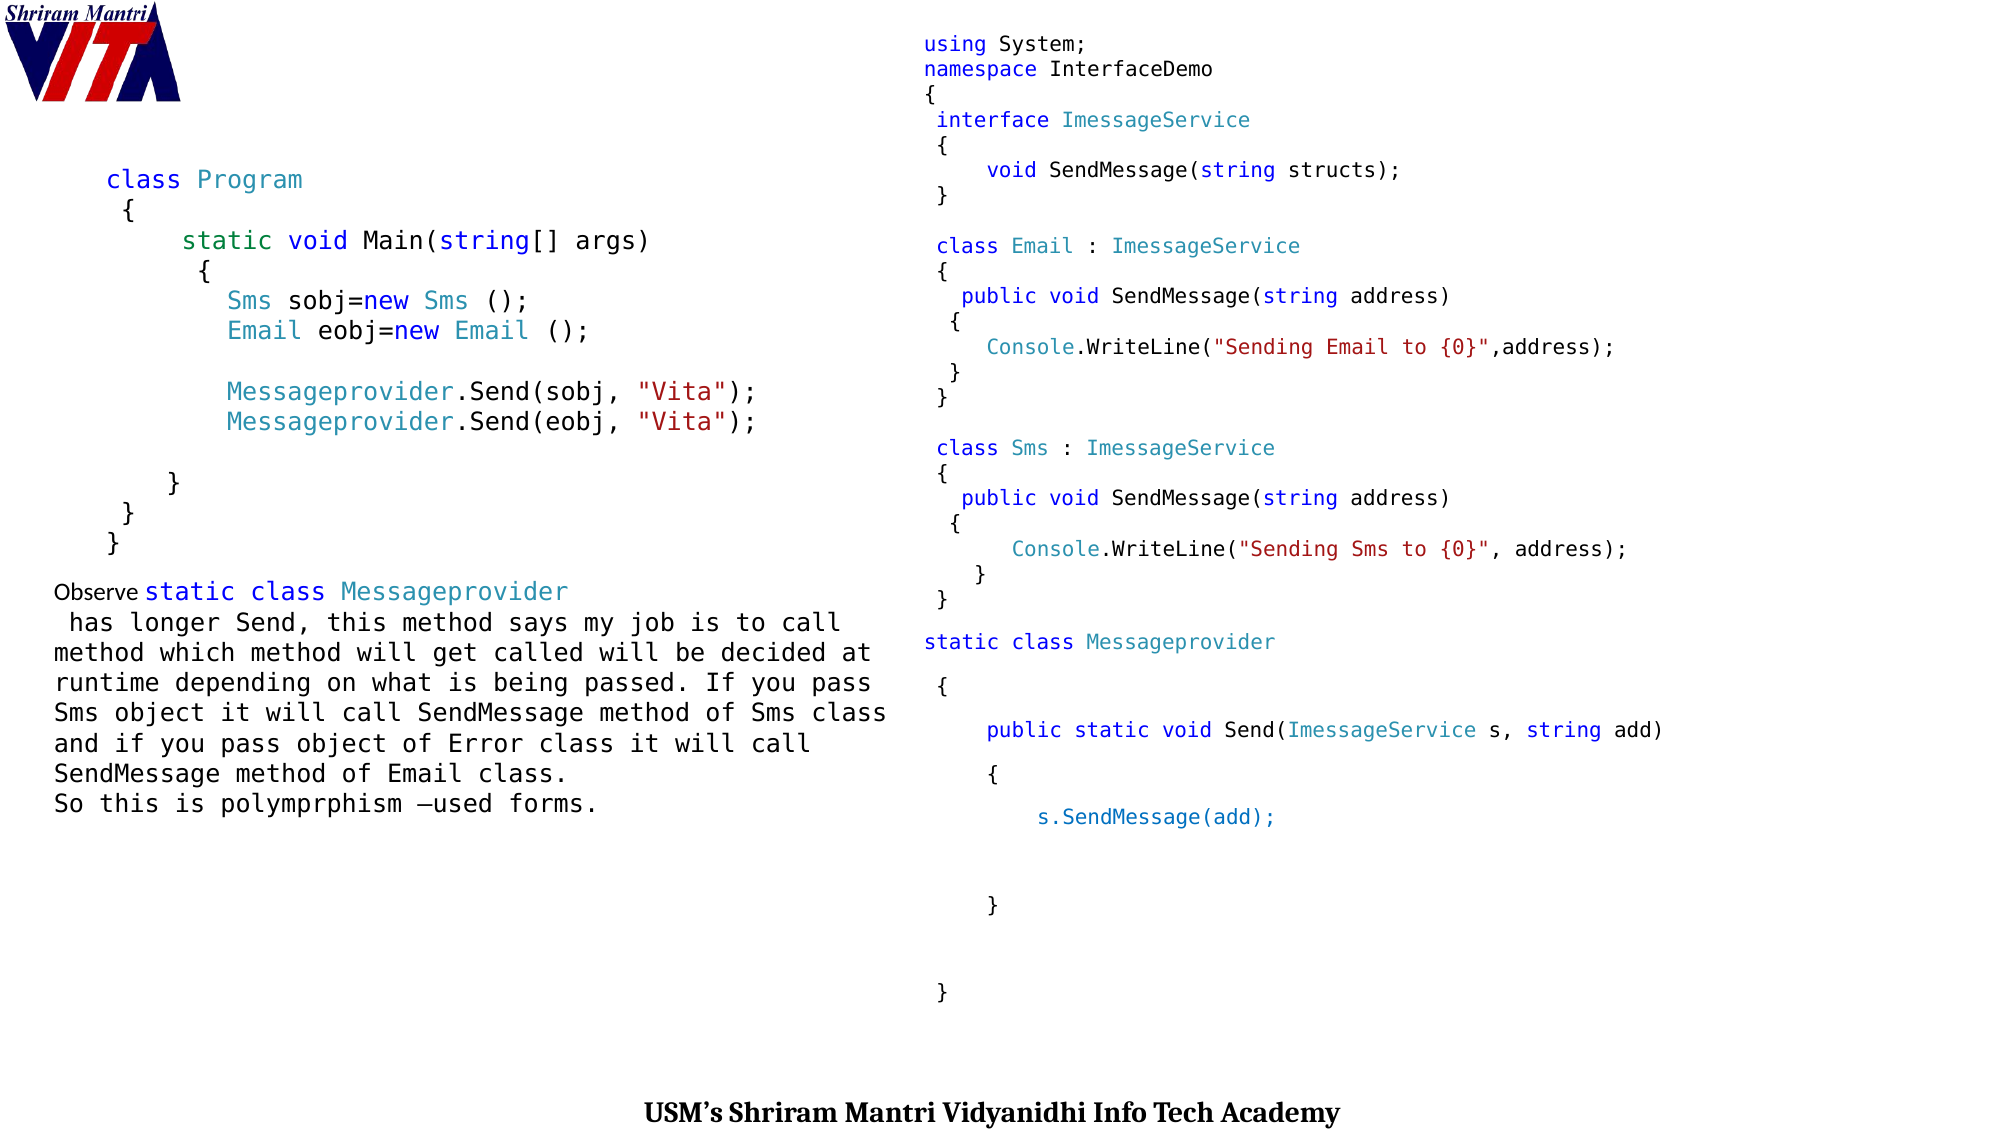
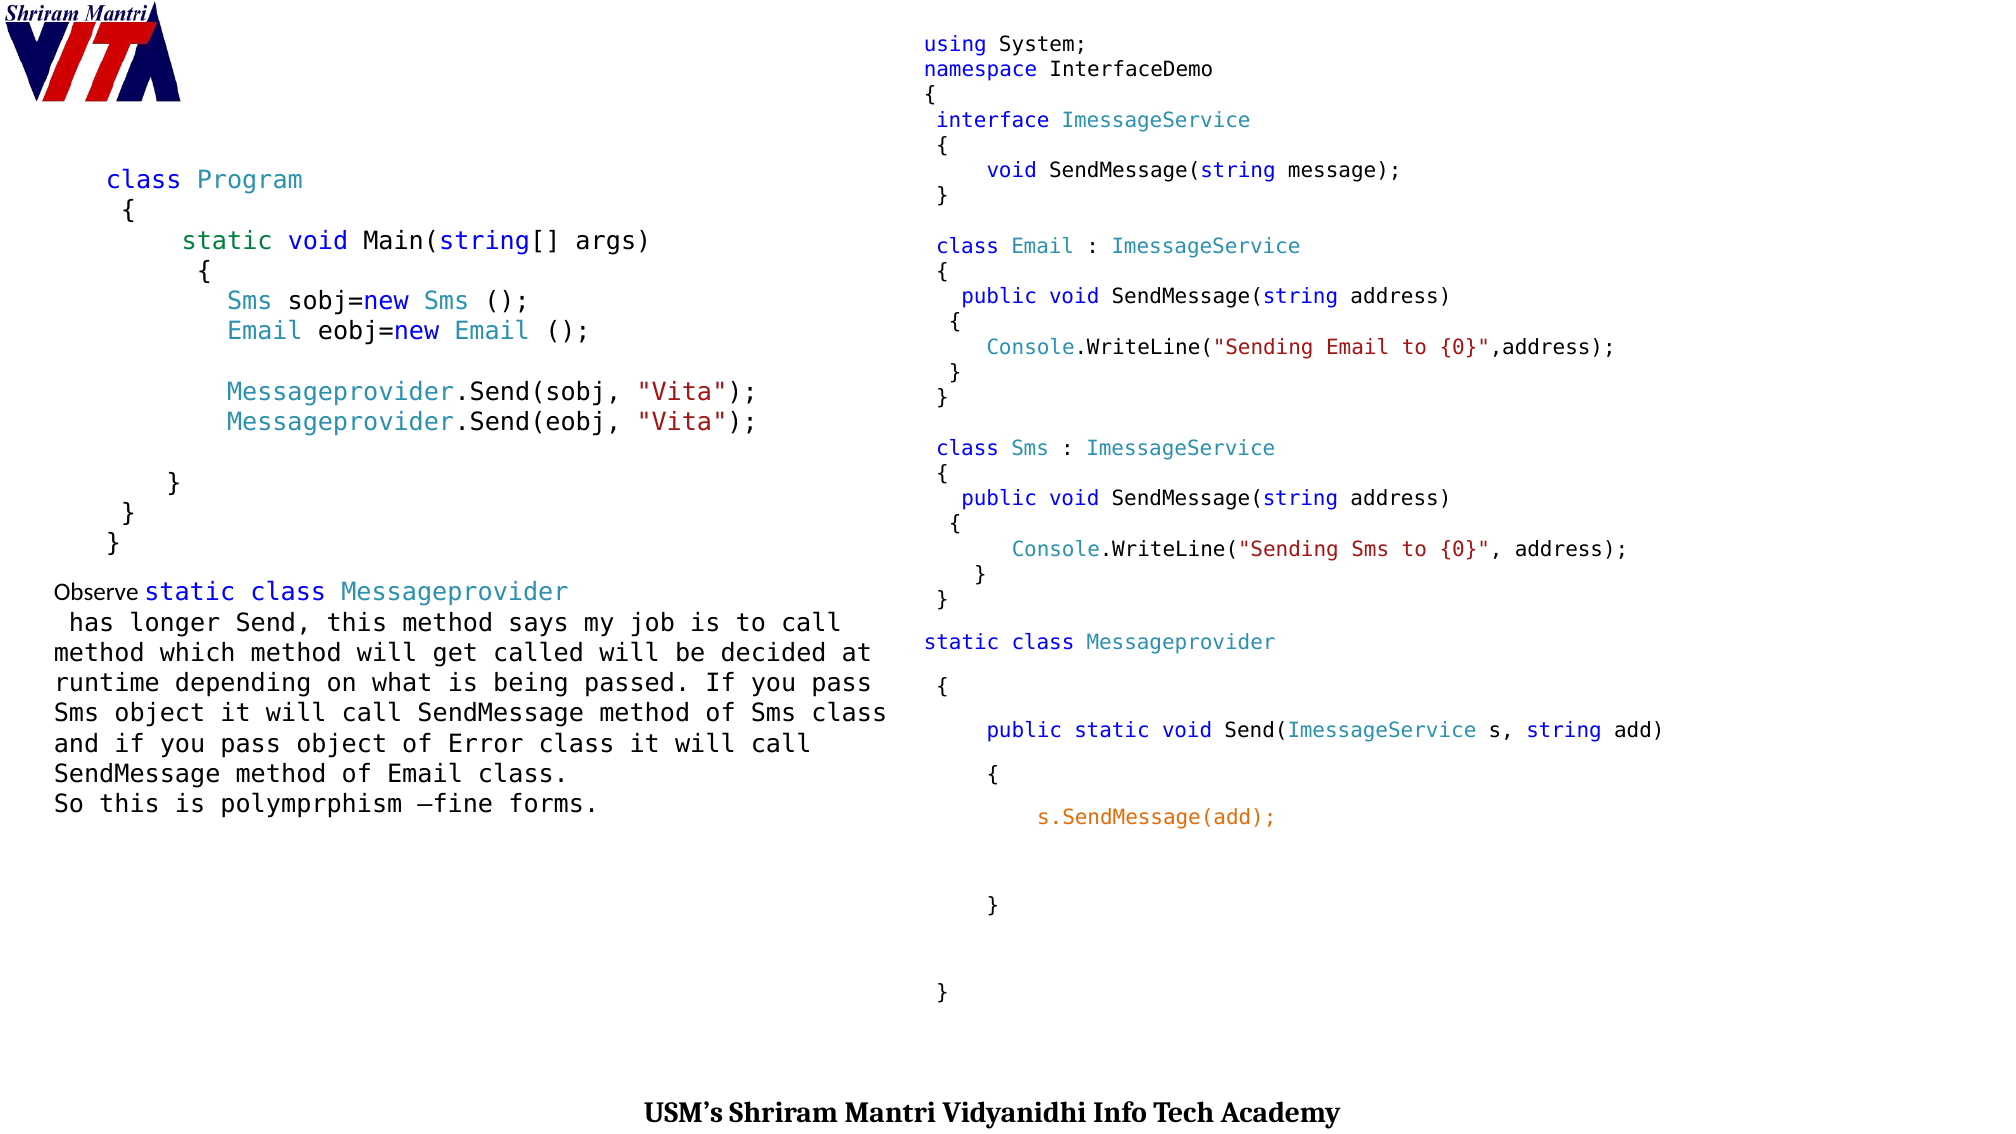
structs: structs -> message (1345, 171)
used: used -> fine (455, 804)
s.SendMessage(add colour: blue -> orange (1157, 818)
